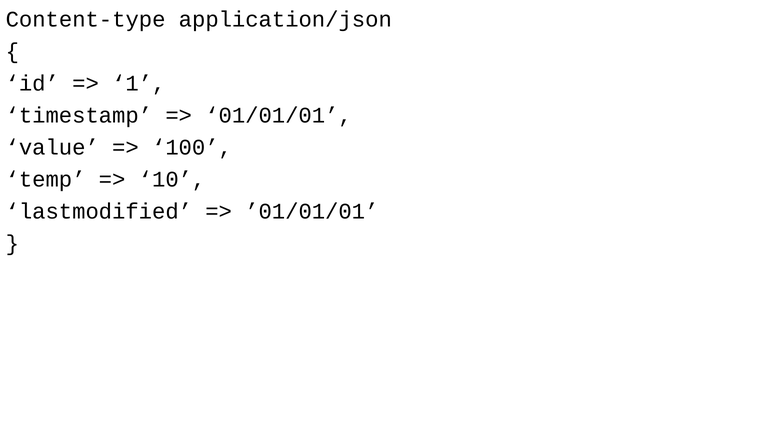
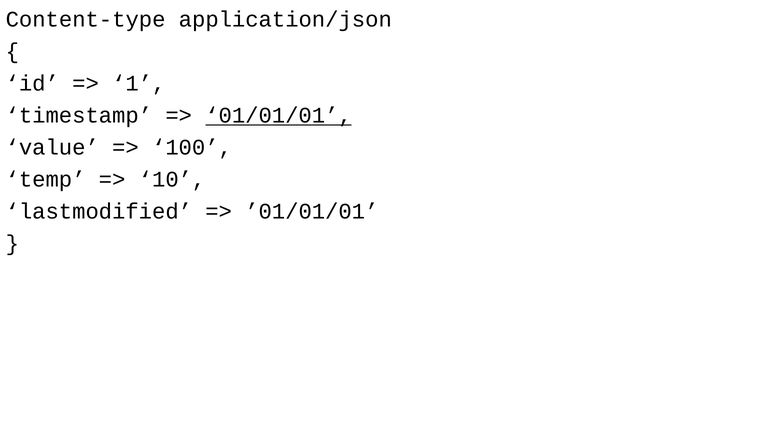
01/01/01 underline: none -> present (279, 115)
